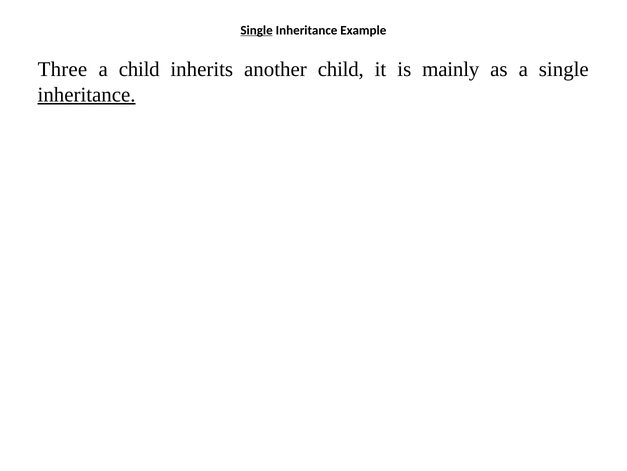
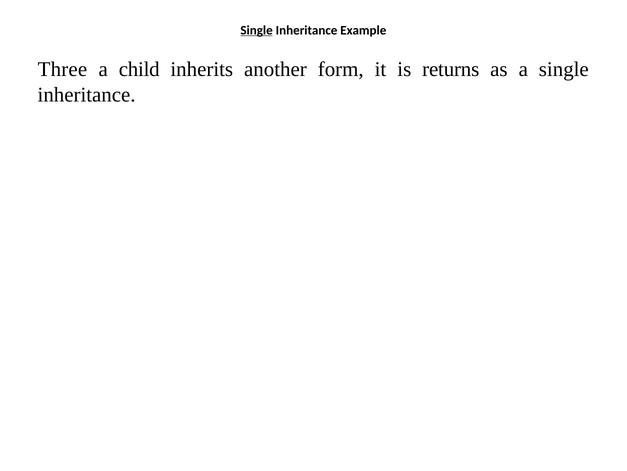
another child: child -> form (341, 69)
mainly: mainly -> returns (451, 69)
inheritance underline: present -> none (87, 94)
